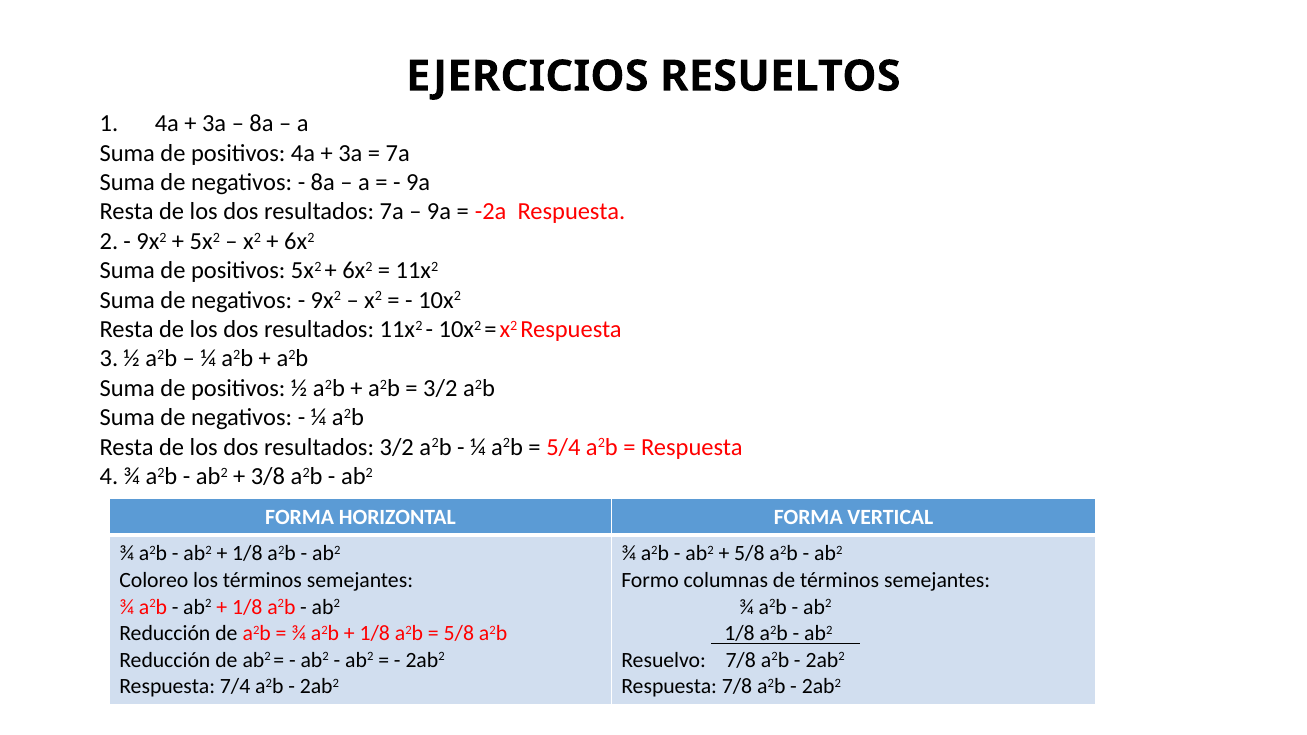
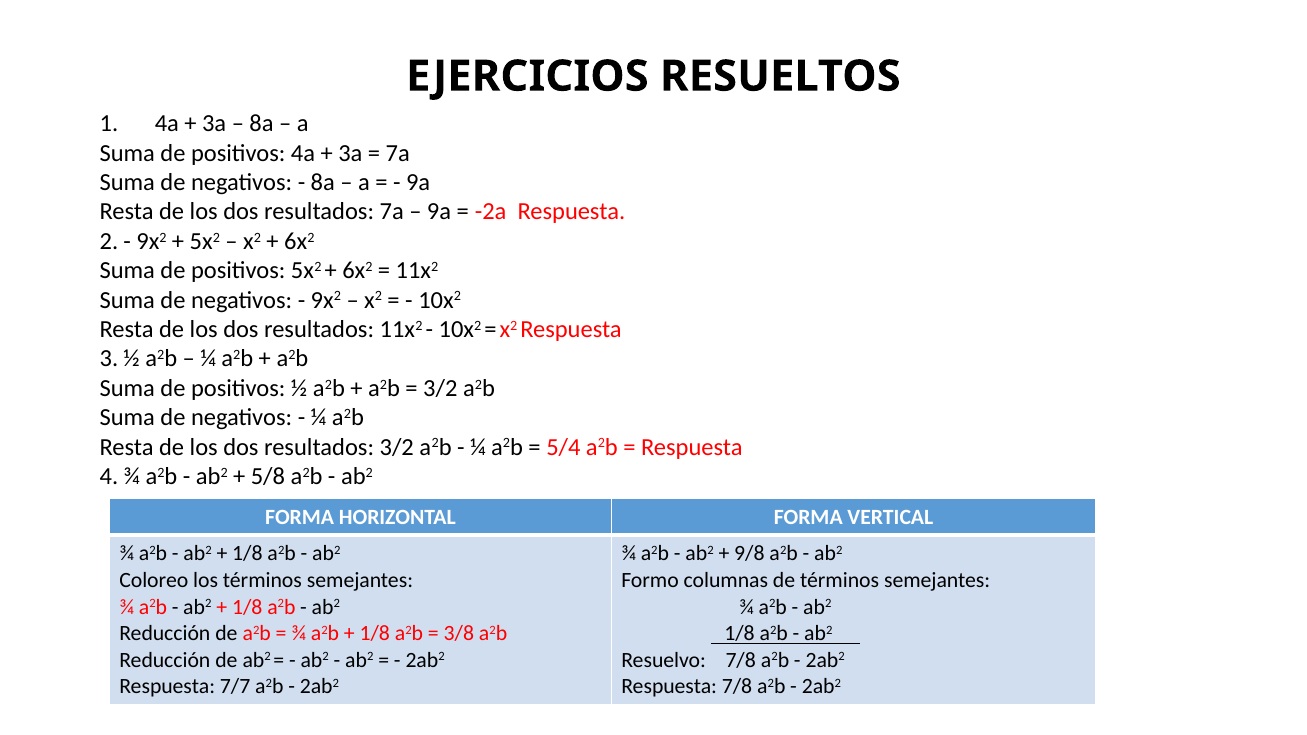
3/8: 3/8 -> 5/8 (268, 477)
5/8: 5/8 -> 9/8 (749, 554)
5/8: 5/8 -> 3/8 (459, 634)
7/4: 7/4 -> 7/7 (235, 687)
